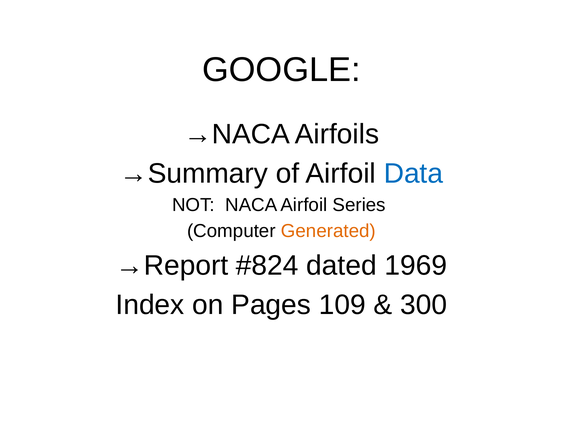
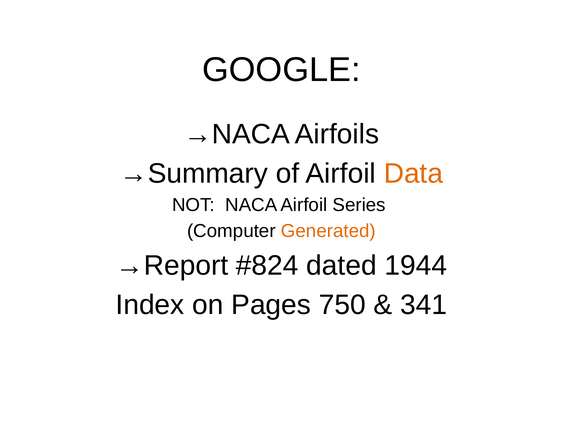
Data colour: blue -> orange (413, 174)
1969: 1969 -> 1944 (416, 266)
109: 109 -> 750 (342, 305)
300: 300 -> 341 (424, 305)
